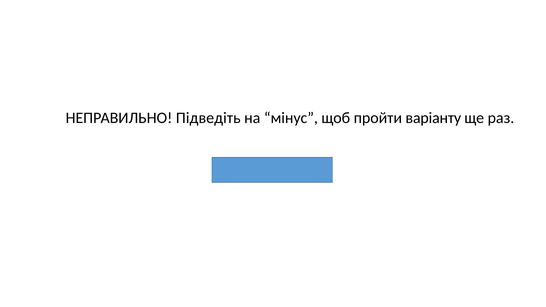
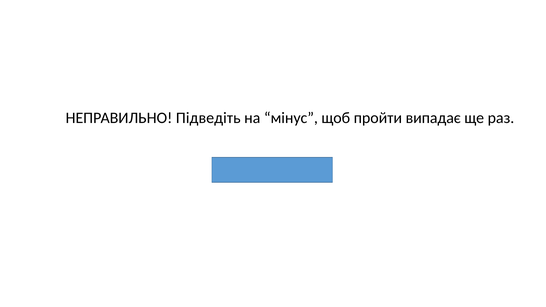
варіанту: варіанту -> випадає (433, 118)
